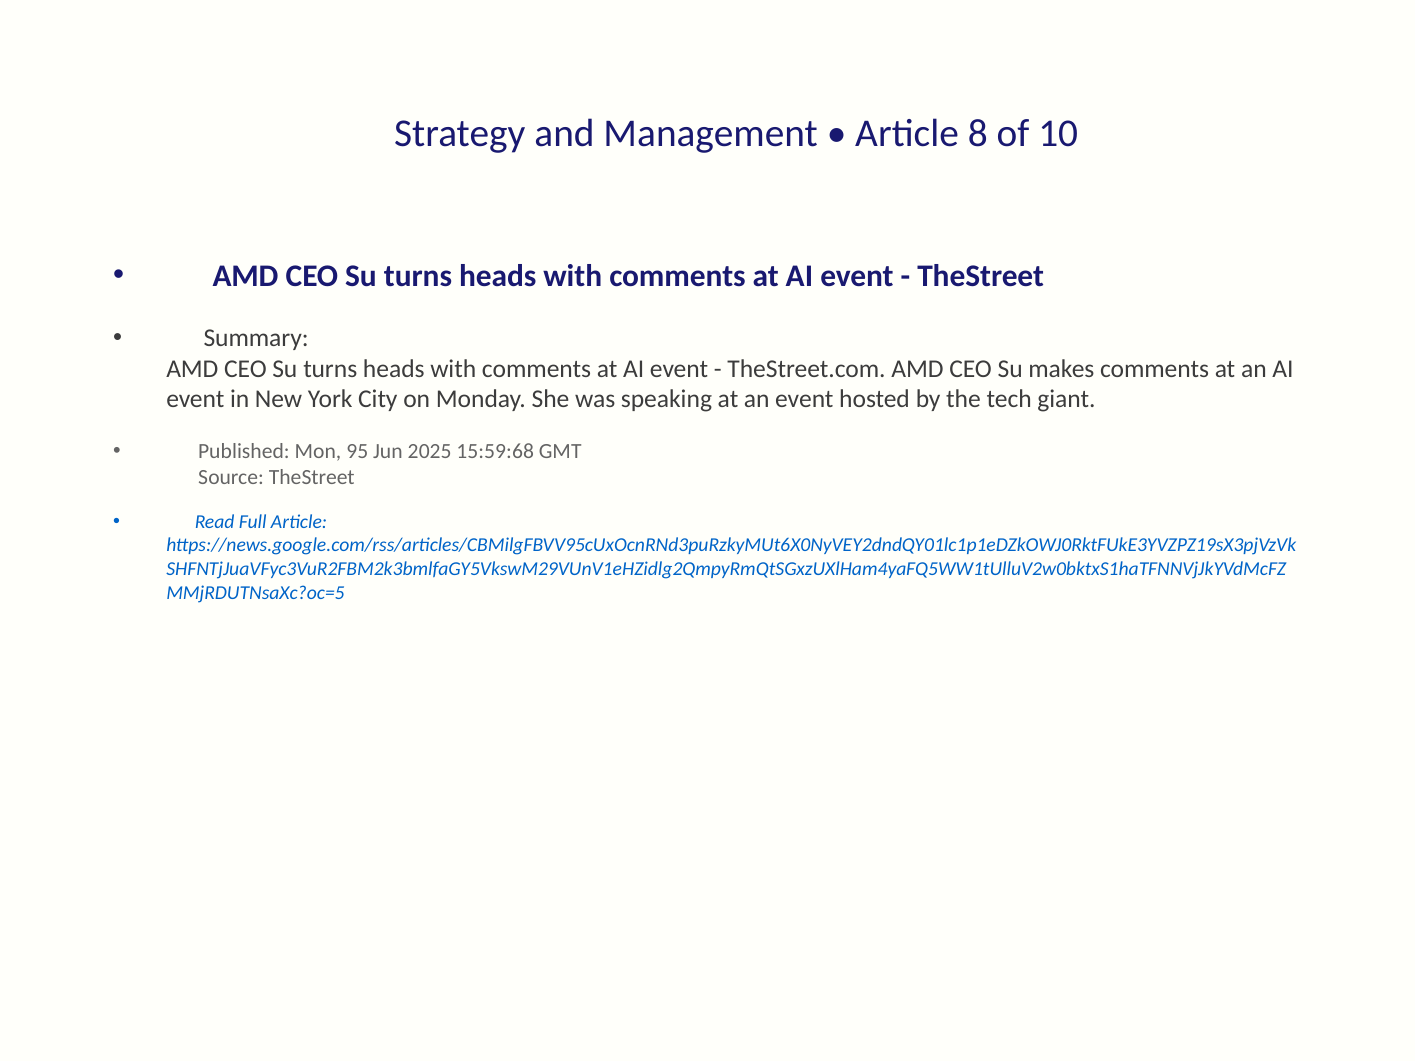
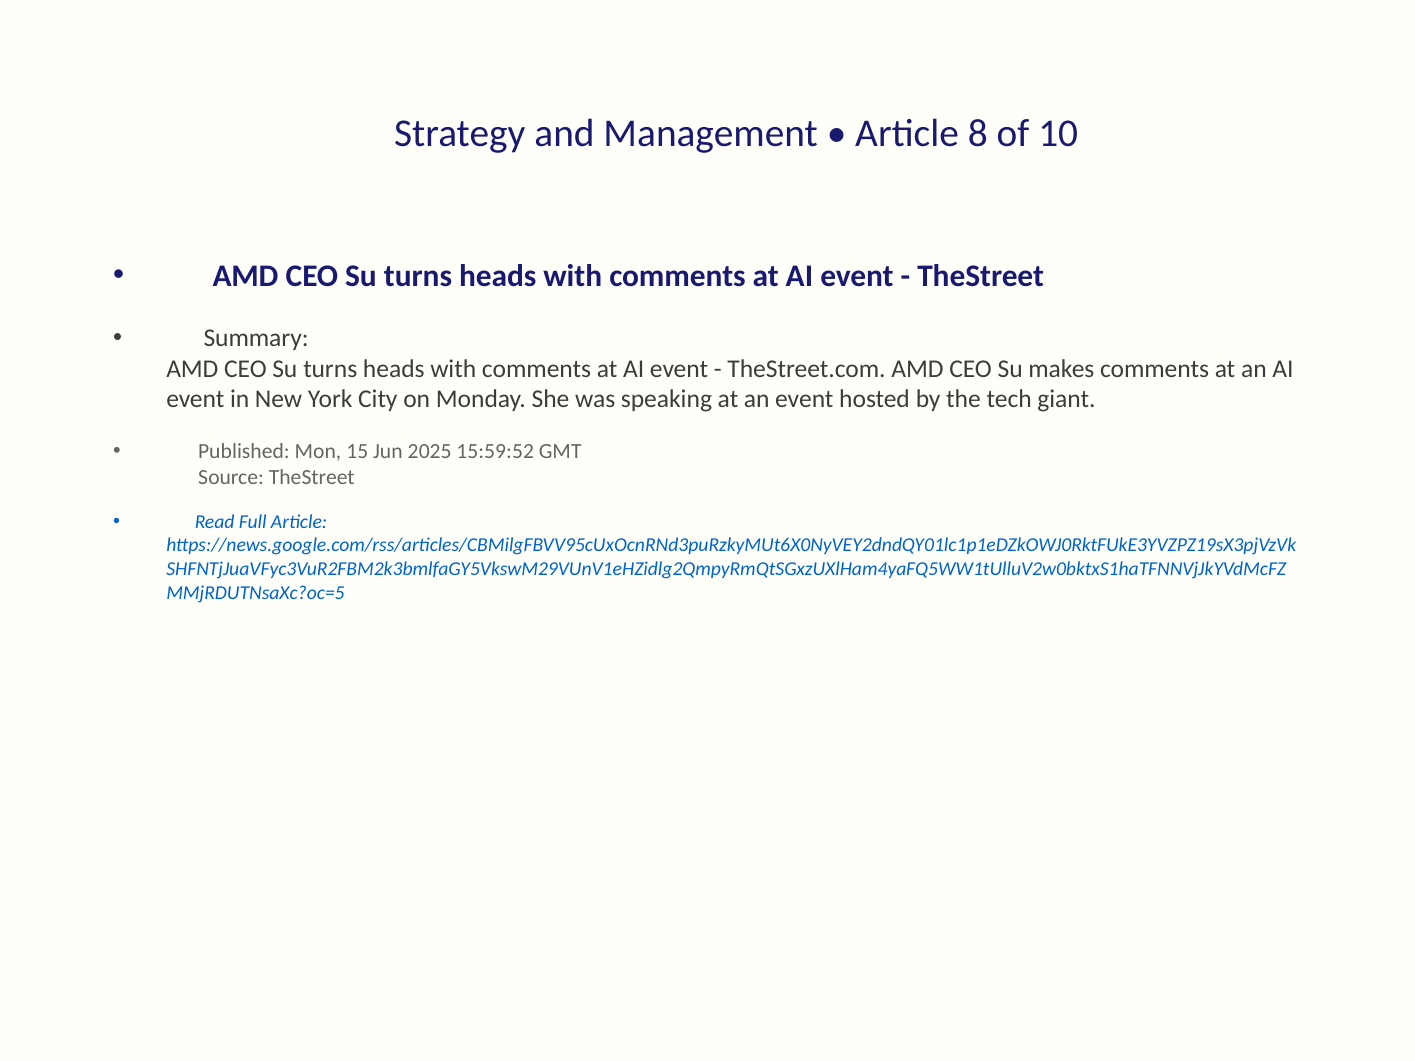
95: 95 -> 15 (357, 452)
15:59:68: 15:59:68 -> 15:59:52 (495, 452)
